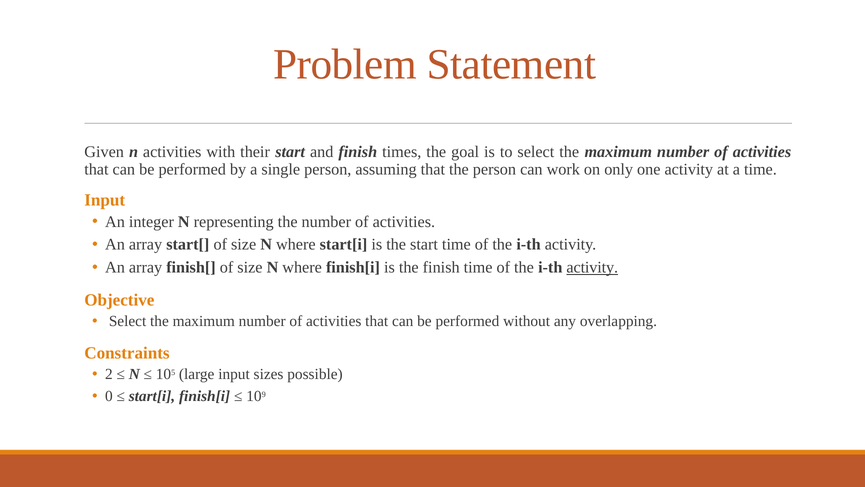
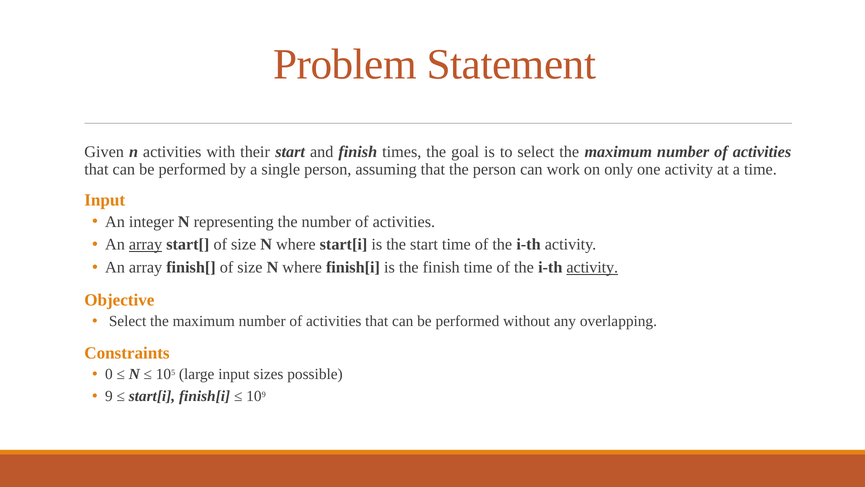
array underline: none -> present (146, 244)
2: 2 -> 0 (109, 374)
0: 0 -> 9 (109, 396)
